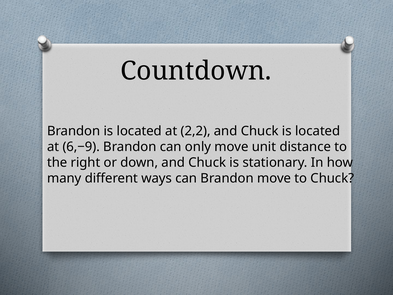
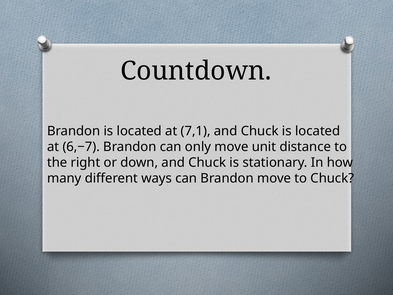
2,2: 2,2 -> 7,1 (196, 131)
6,−9: 6,−9 -> 6,−7 (81, 147)
